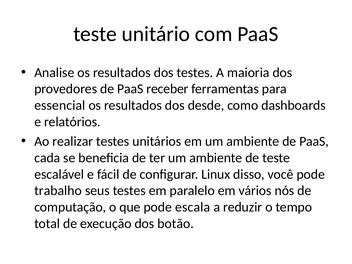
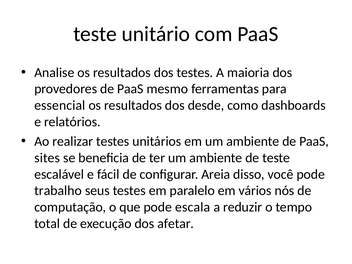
receber: receber -> mesmo (167, 89)
cada: cada -> sites (47, 158)
Linux: Linux -> Areia (216, 174)
botão: botão -> afetar (176, 224)
